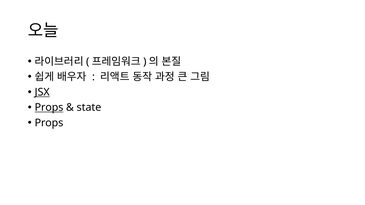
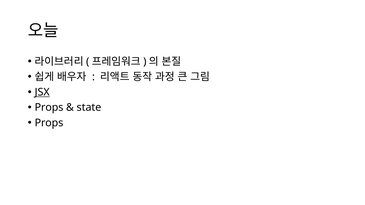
Props underline: present -> none (49, 108)
